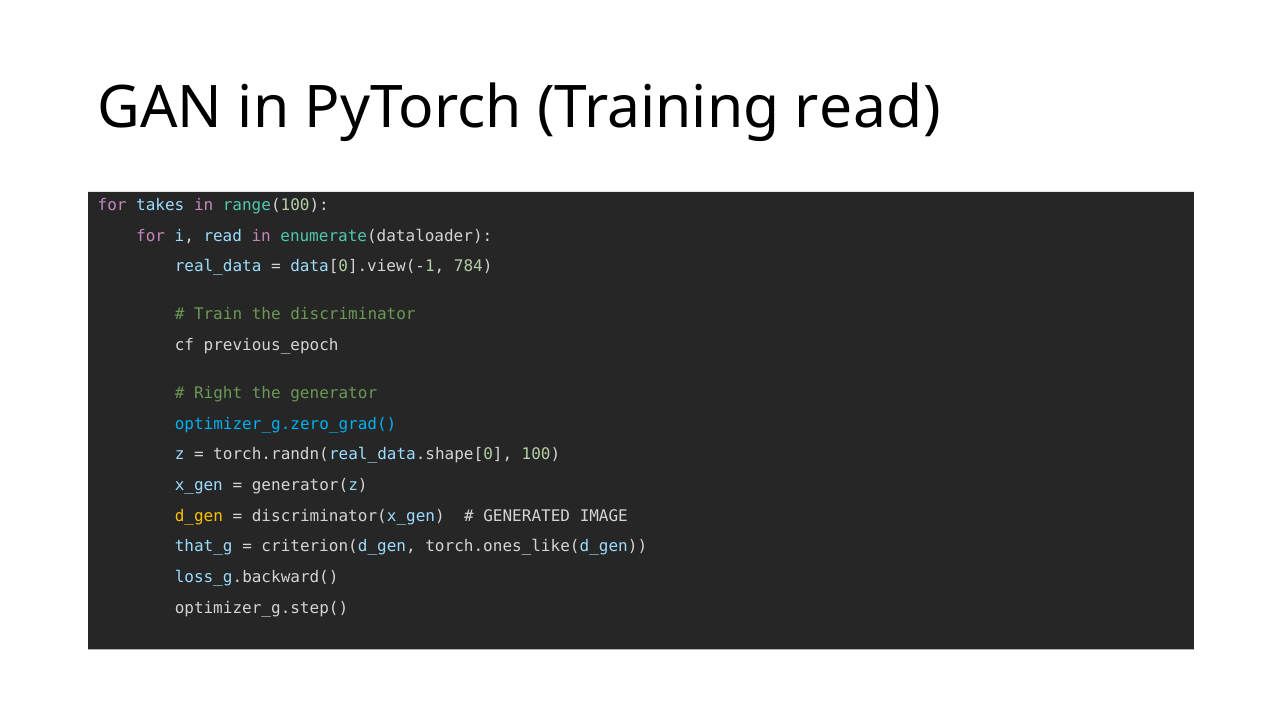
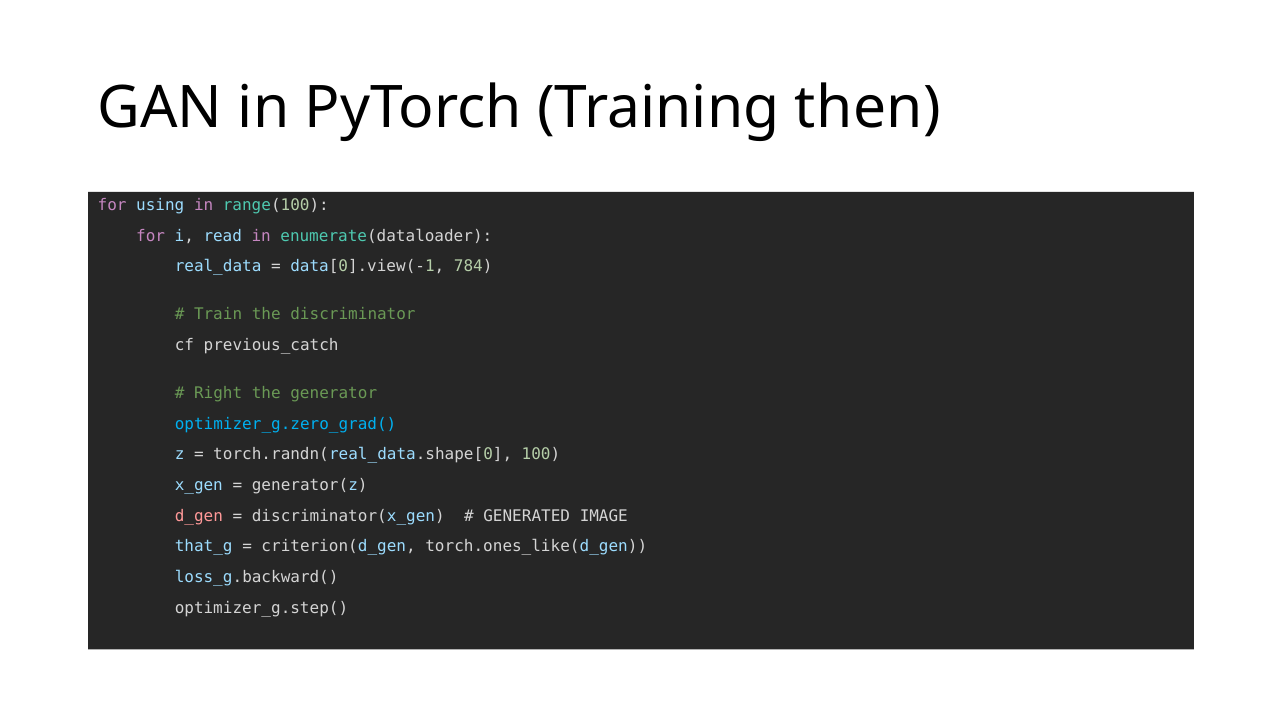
Training read: read -> then (868, 108)
takes: takes -> using (160, 205)
previous_epoch: previous_epoch -> previous_catch (271, 345)
d_gen colour: yellow -> pink (199, 516)
